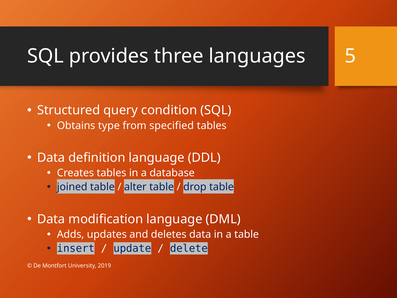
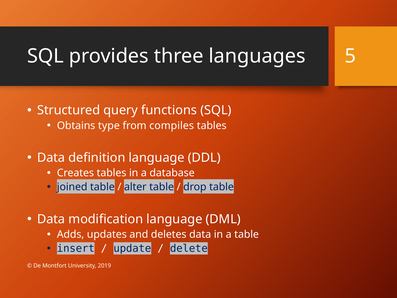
condition: condition -> functions (169, 110)
specified: specified -> compiles (172, 125)
